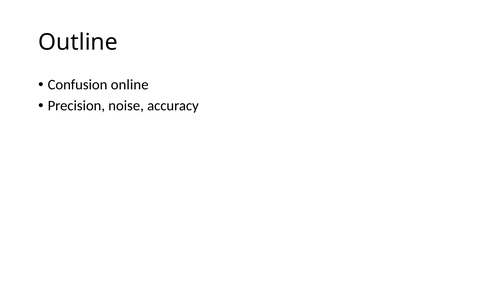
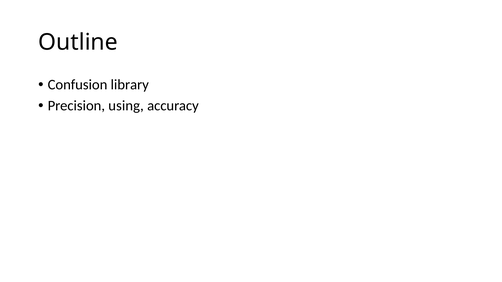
online: online -> library (130, 85)
noise: noise -> using (126, 106)
